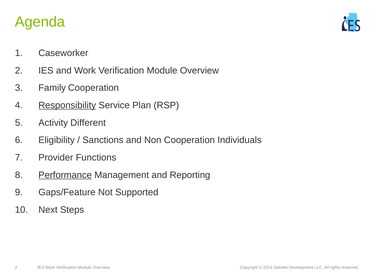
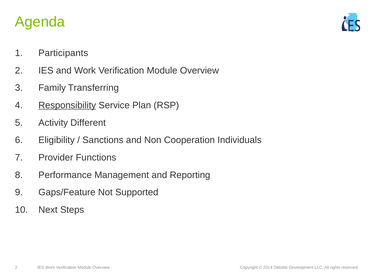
Caseworker: Caseworker -> Participants (63, 53)
Family Cooperation: Cooperation -> Transferring (93, 88)
Performance underline: present -> none (65, 175)
